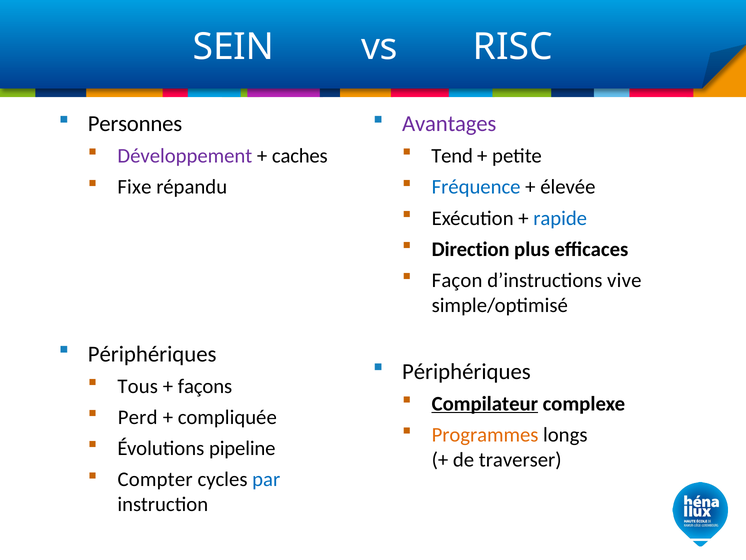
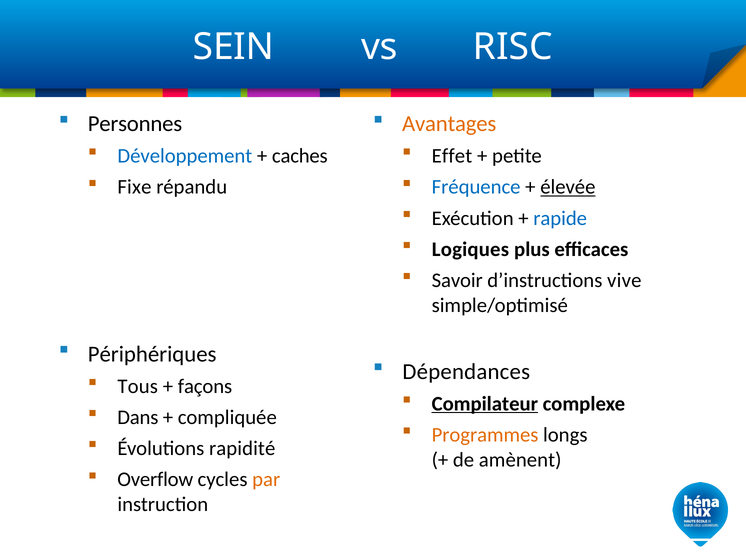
Avantages colour: purple -> orange (449, 124)
Développement colour: purple -> blue (185, 156)
Tend: Tend -> Effet (452, 156)
élevée underline: none -> present (568, 187)
Direction: Direction -> Logiques (470, 249)
Façon: Façon -> Savoir (457, 280)
Périphériques: Périphériques -> Dépendances (466, 371)
Perd: Perd -> Dans (138, 417)
pipeline: pipeline -> rapidité (242, 448)
traverser: traverser -> amènent (520, 459)
Compter: Compter -> Overflow (155, 479)
par colour: blue -> orange (266, 479)
